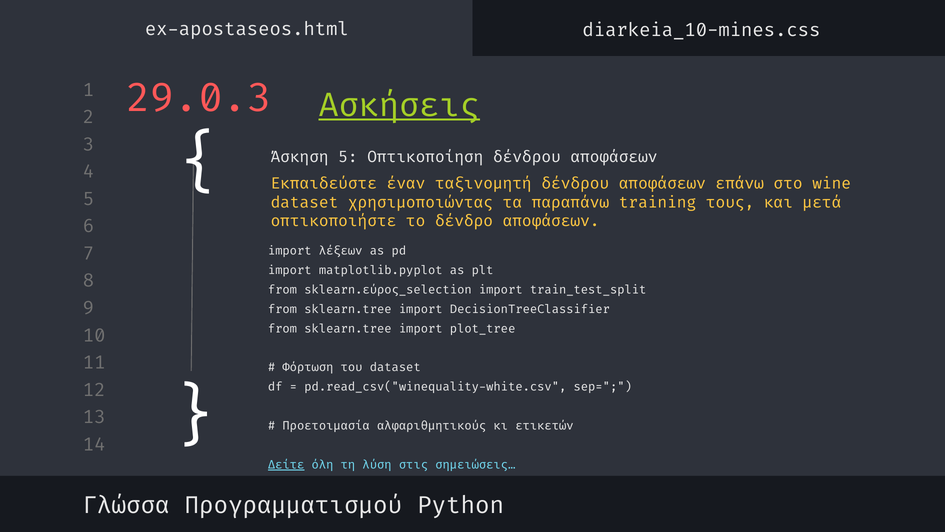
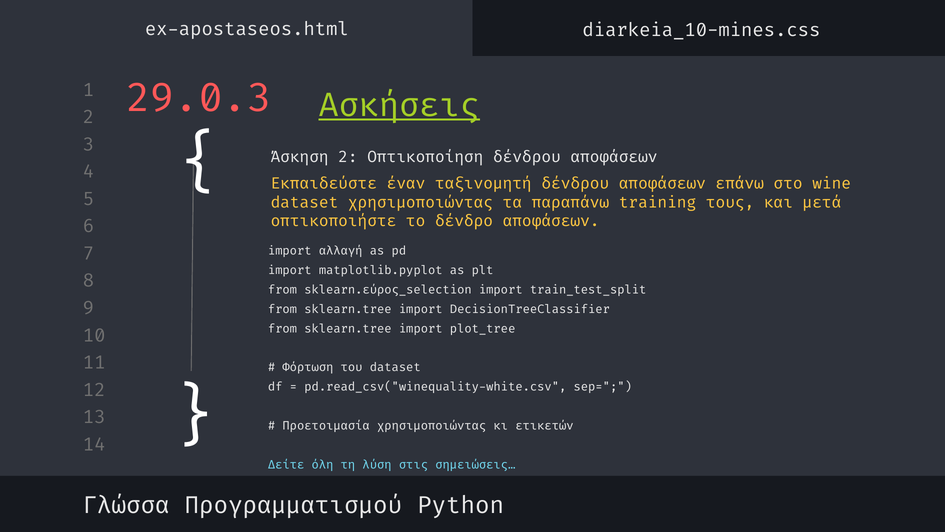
Άσκηση 5: 5 -> 2 (348, 157)
λέξεων: λέξεων -> αλλαγή (341, 251)
Προετοιμασία αλφαριθμητικούς: αλφαριθμητικούς -> χρησιμοποιώντας (432, 426)
Δείτε underline: present -> none (286, 465)
